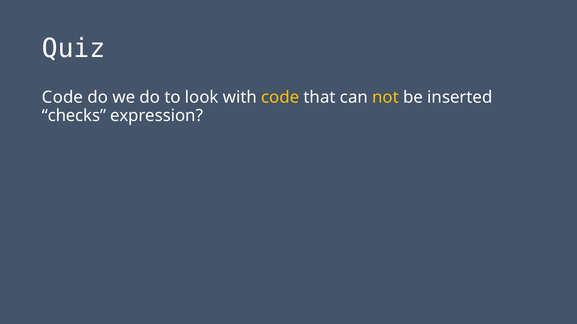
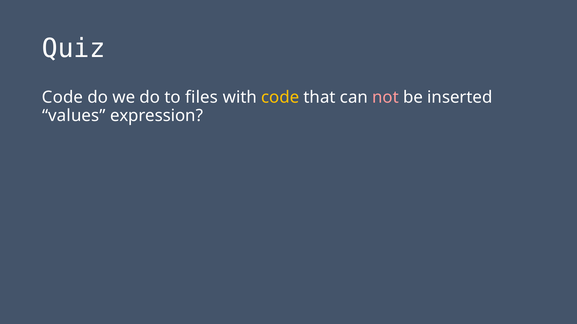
look: look -> files (202, 98)
not colour: yellow -> pink (385, 98)
checks: checks -> values (74, 116)
